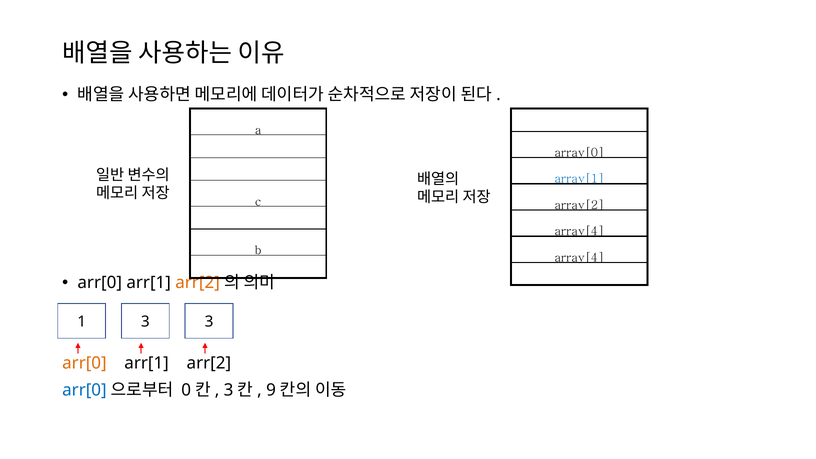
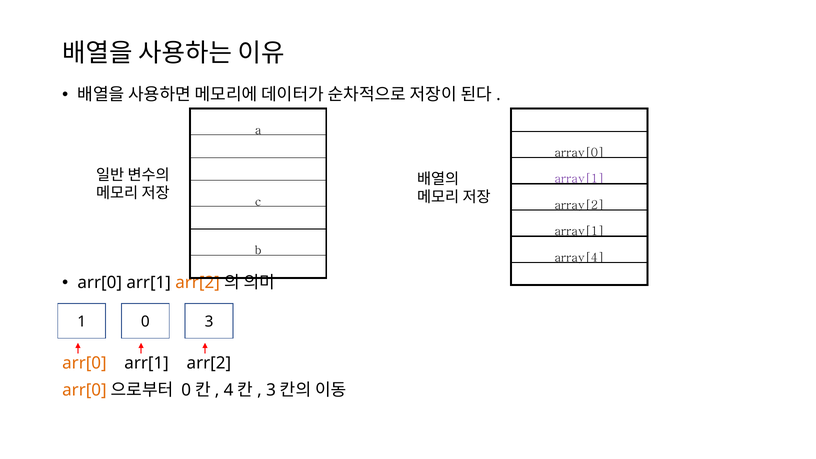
array[1 colour: blue -> purple (579, 179)
array[4: array[4 -> array[1 (579, 231)
1 3: 3 -> 0 (145, 322)
arr[0 colour: blue -> orange (84, 390)
3: 3 -> 4 (229, 390)
9: 9 -> 3 (271, 390)
